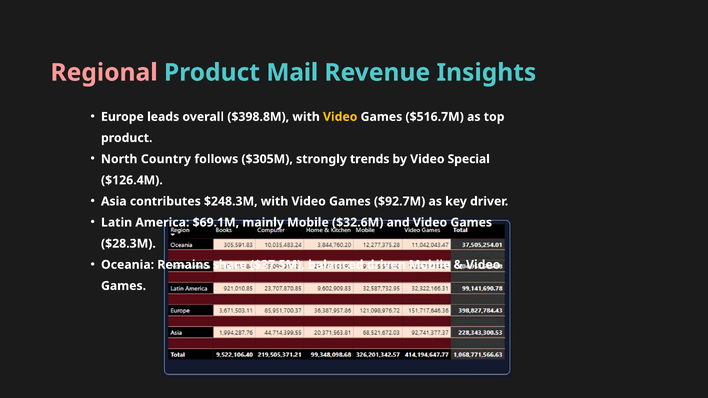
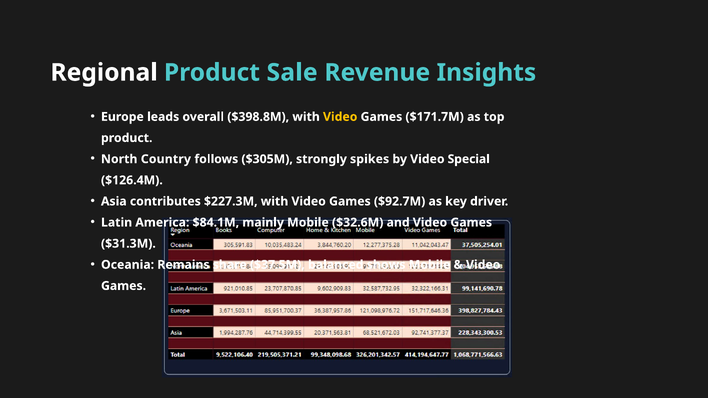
Regional colour: pink -> white (104, 73)
Mail: Mail -> Sale (292, 73)
$516.7M: $516.7M -> $171.7M (435, 117)
trends: trends -> spikes (370, 159)
$248.3M: $248.3M -> $227.3M (231, 201)
$69.1M: $69.1M -> $84.1M (216, 223)
$28.3M: $28.3M -> $31.3M (128, 244)
driven: driven -> shows (386, 265)
